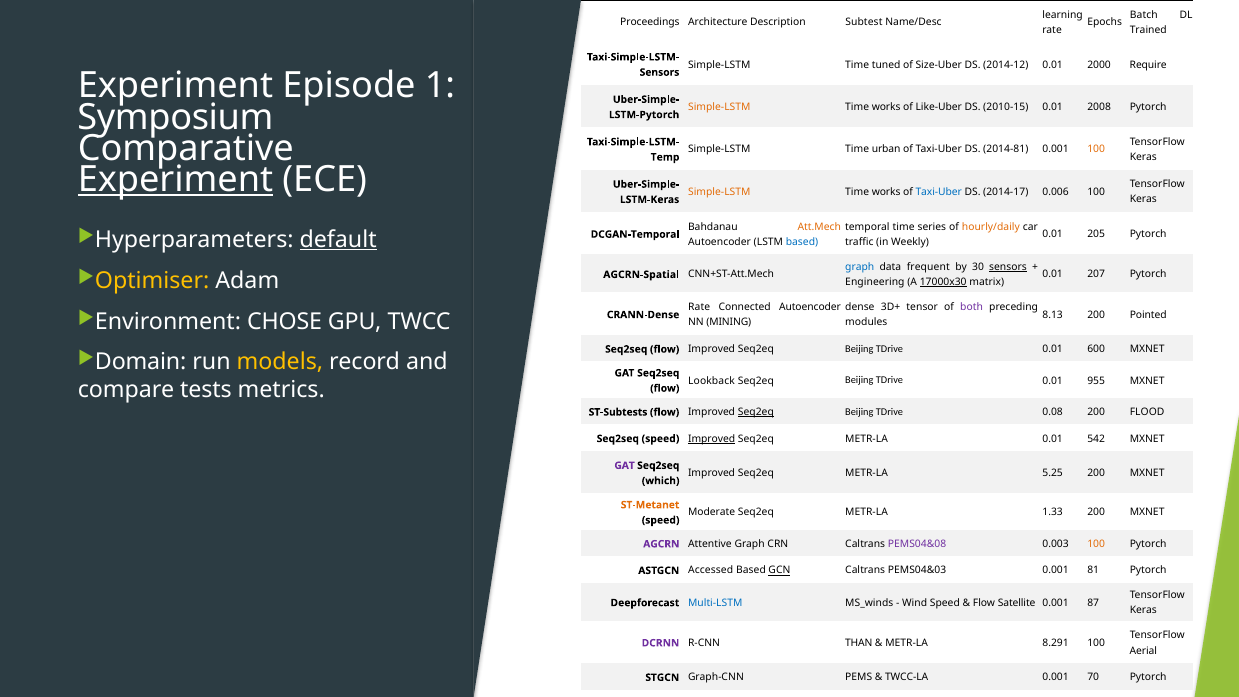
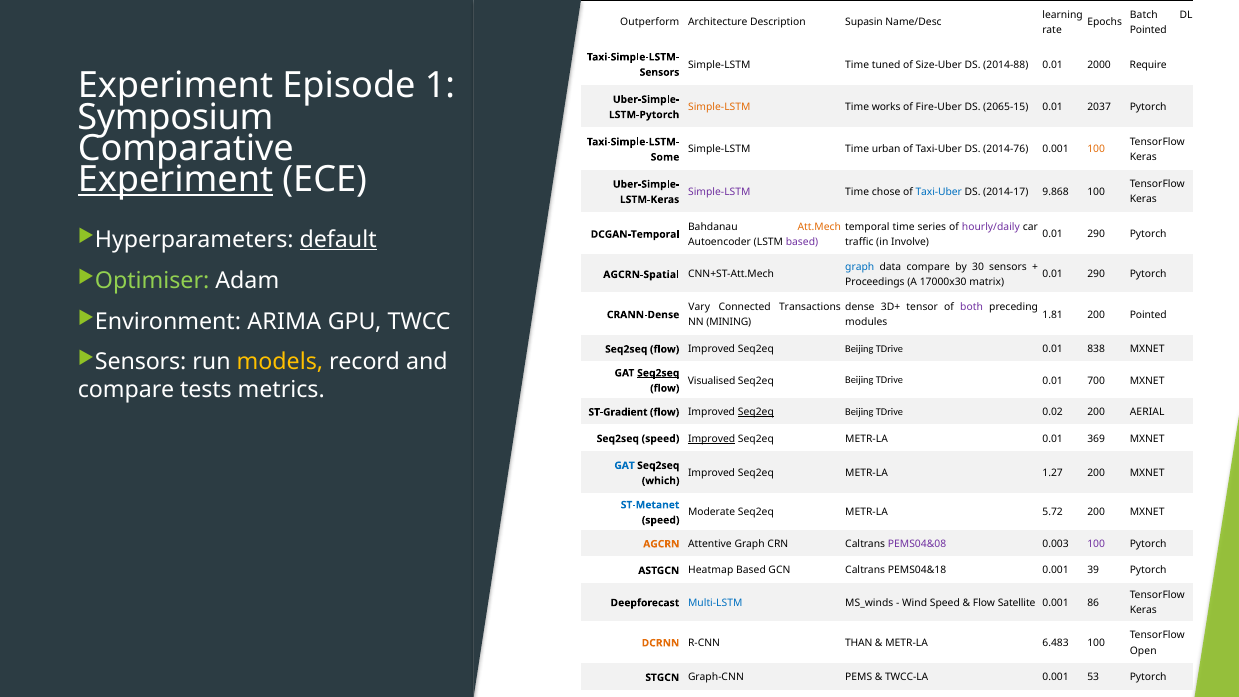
Proceedings: Proceedings -> Outperform (650, 22)
Subtest: Subtest -> Supasin (864, 22)
Trained: Trained -> Pointed (1148, 30)
2014-12: 2014-12 -> 2014-88 (1006, 65)
Like-Uber: Like-Uber -> Fire-Uber (939, 107)
2010-15: 2010-15 -> 2065-15 (1006, 107)
2008: 2008 -> 2037 (1099, 107)
2014-81: 2014-81 -> 2014-76 (1006, 150)
Temp: Temp -> Some (665, 157)
Simple-LSTM colour: orange -> purple (719, 192)
works: works -> chose (886, 192)
0.006: 0.006 -> 9.868 (1056, 192)
hourly/daily colour: orange -> purple (991, 227)
205: 205 -> 290 (1096, 234)
based colour: blue -> purple (802, 242)
Weekly: Weekly -> Involve (910, 242)
data frequent: frequent -> compare (928, 267)
sensors underline: present -> none (1008, 267)
Optimiser colour: yellow -> light green (152, 281)
207: 207 -> 290 (1096, 275)
Engineering: Engineering -> Proceedings (875, 282)
17000x30 underline: present -> none (943, 282)
Rate: Rate -> Vary (699, 307)
Connected Autoencoder: Autoencoder -> Transactions (810, 307)
CHOSE: CHOSE -> ARIMA (284, 321)
8.13: 8.13 -> 1.81 (1053, 315)
600: 600 -> 838 (1096, 349)
Domain: Domain -> Sensors (141, 362)
Seq2seq underline: none -> present (658, 373)
Lookback: Lookback -> Visualised (712, 381)
955: 955 -> 700 (1096, 381)
ST-Subtests: ST-Subtests -> ST-Gradient (618, 412)
0.08: 0.08 -> 0.02 (1053, 412)
FLOOD: FLOOD -> AERIAL (1147, 412)
542: 542 -> 369 (1096, 439)
GAT colour: purple -> blue (625, 465)
5.25: 5.25 -> 1.27 (1053, 473)
ST-Metanet colour: orange -> blue (650, 505)
1.33: 1.33 -> 5.72 (1053, 513)
AGCRN colour: purple -> orange (661, 544)
100 colour: orange -> purple (1096, 544)
Accessed: Accessed -> Heatmap (711, 570)
GCN underline: present -> none (779, 570)
PEMS04&03: PEMS04&03 -> PEMS04&18 (917, 570)
81: 81 -> 39 (1093, 570)
87: 87 -> 86 (1093, 603)
DCRNN colour: purple -> orange (661, 643)
8.291: 8.291 -> 6.483 (1056, 643)
Aerial: Aerial -> Open (1143, 651)
70: 70 -> 53 (1093, 677)
